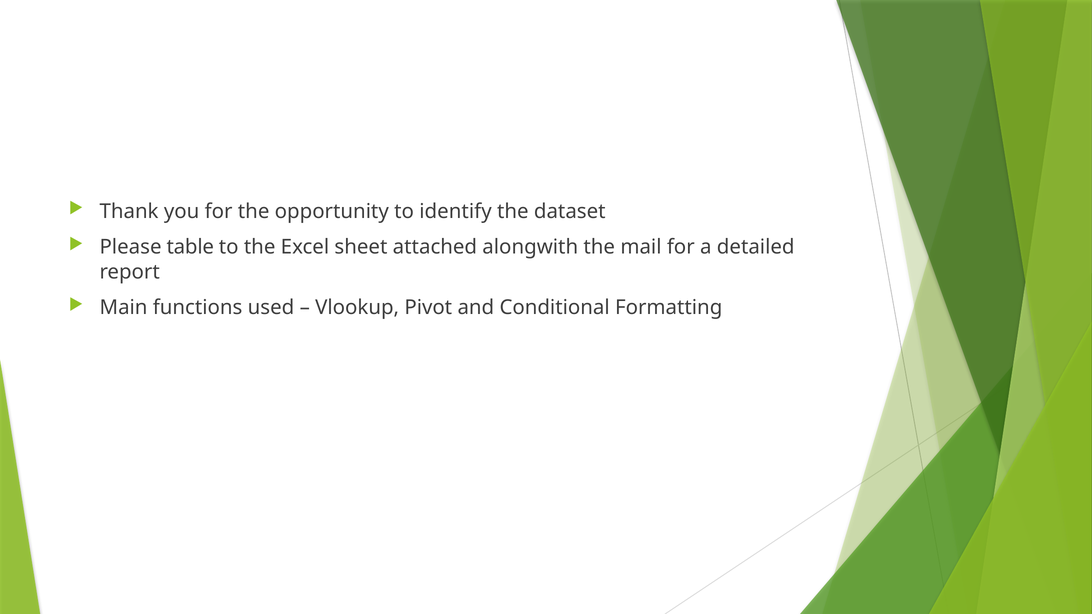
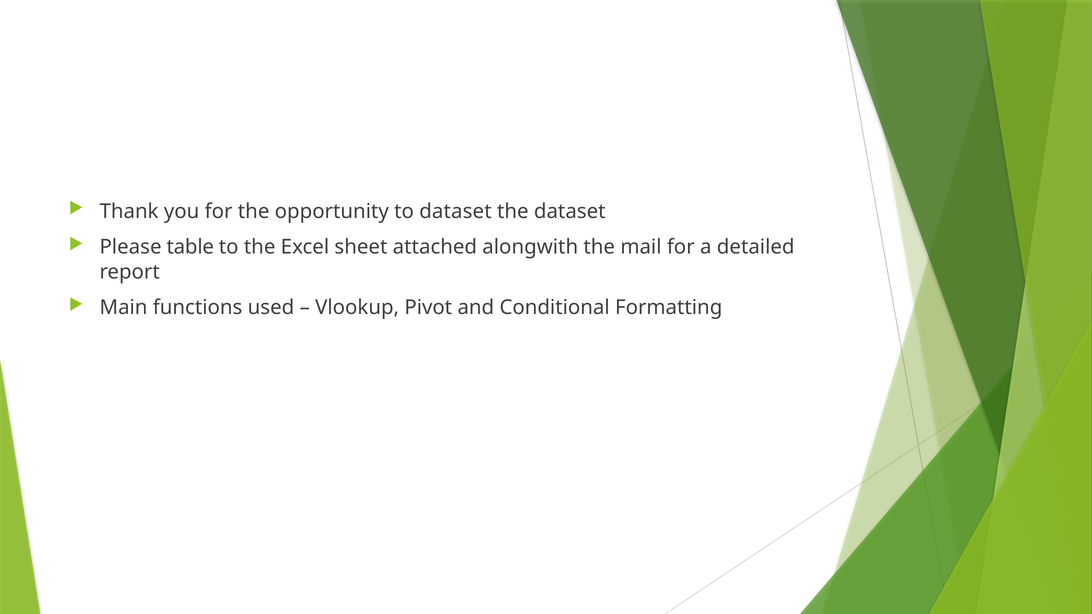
to identify: identify -> dataset (455, 211)
